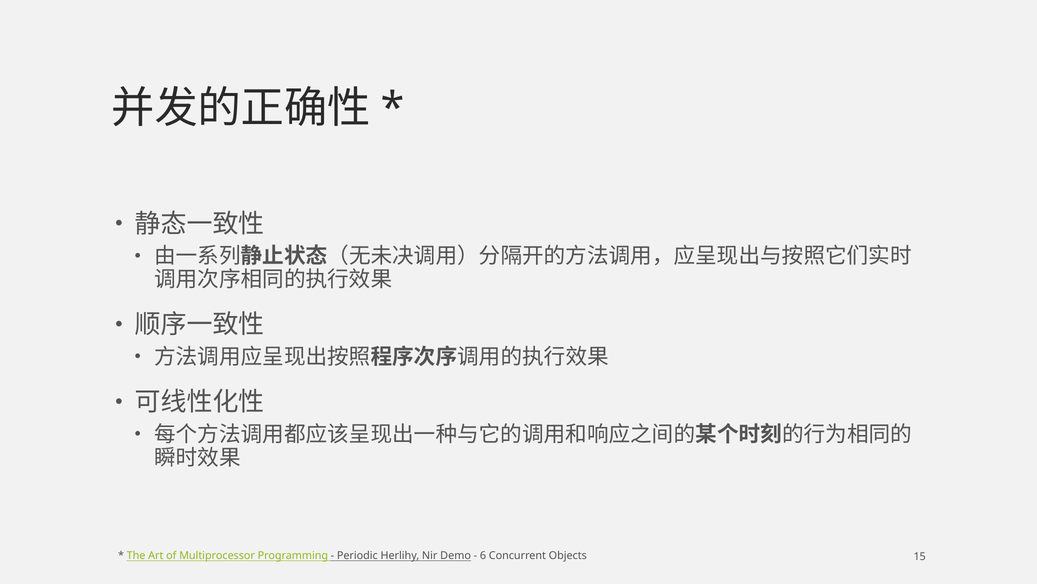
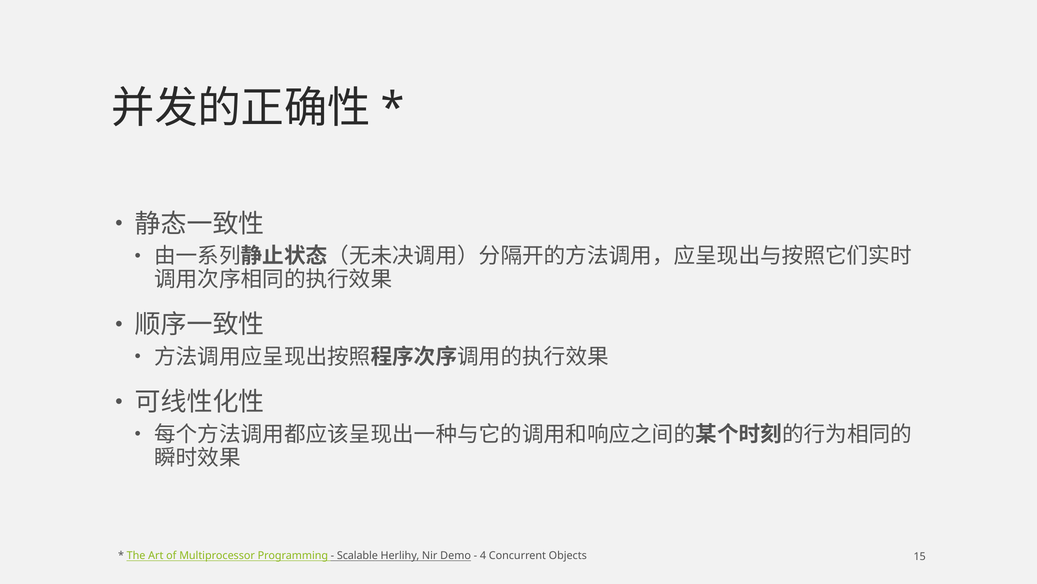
Periodic: Periodic -> Scalable (357, 555)
6: 6 -> 4 (483, 555)
